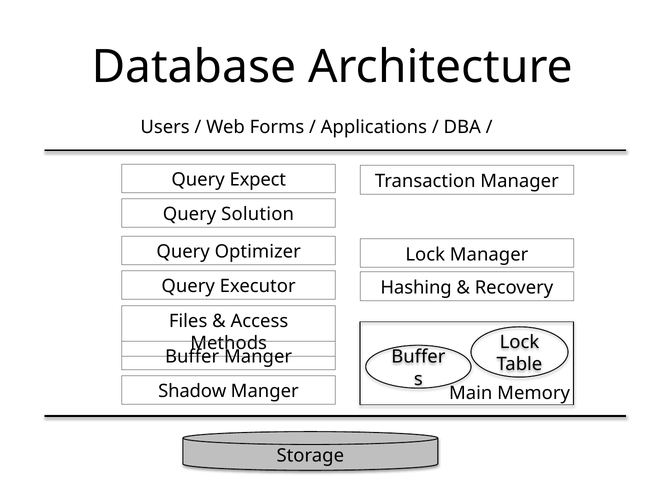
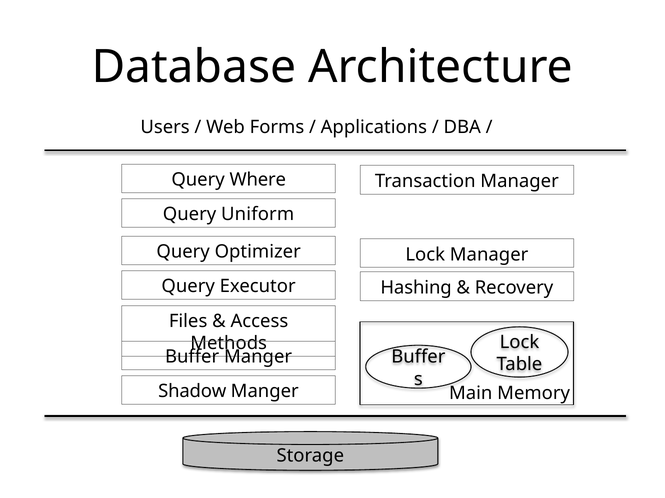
Expect: Expect -> Where (258, 180)
Solution: Solution -> Uniform (258, 215)
